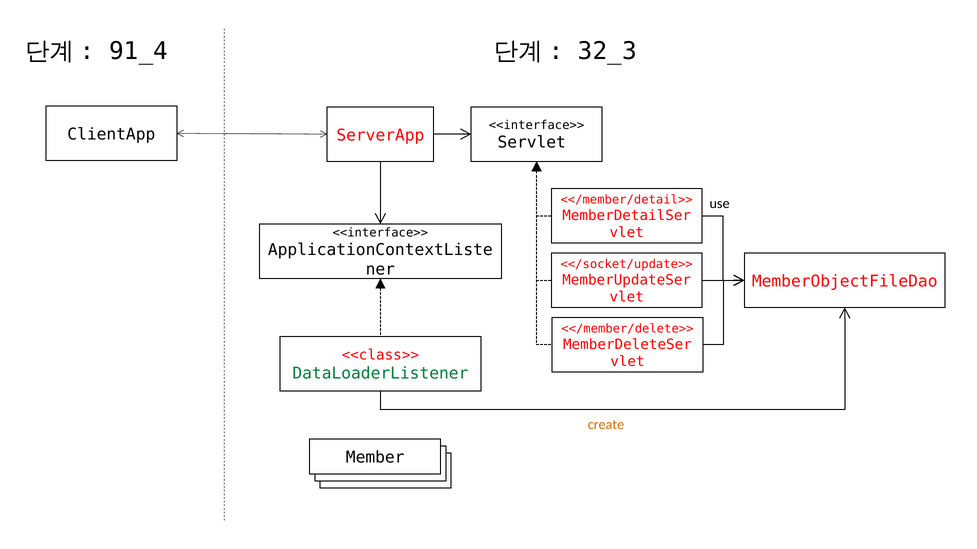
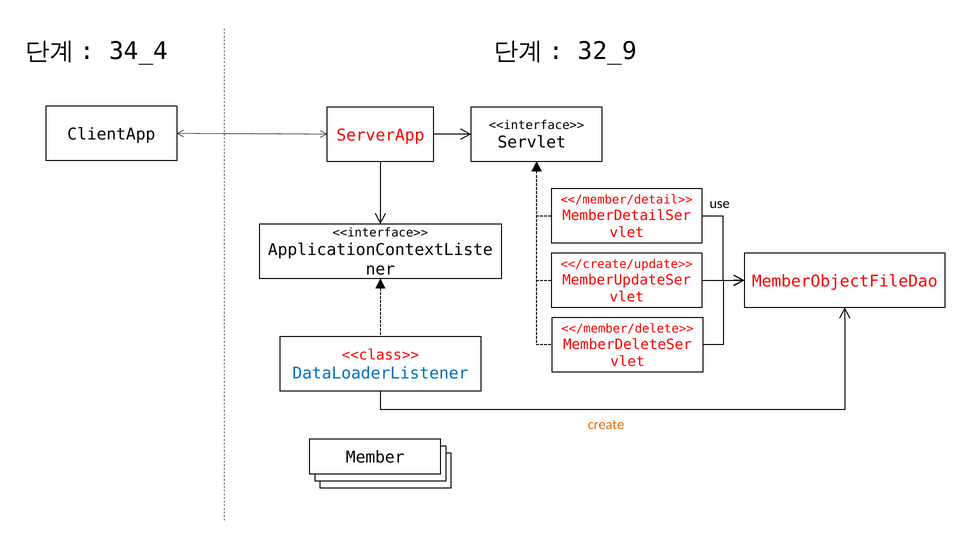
91_4: 91_4 -> 34_4 (139, 51)
32_3: 32_3 -> 32_9 (607, 51)
<</socket/update>>: <</socket/update>> -> <</create/update>> (627, 264)
DataLoaderListener colour: green -> blue (380, 374)
